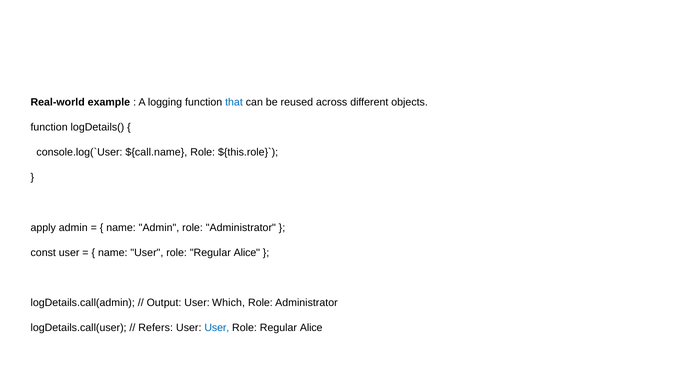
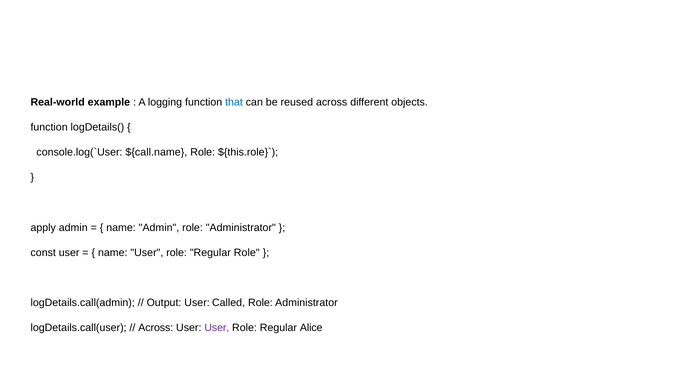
Alice: Alice -> Role (247, 253)
Which: Which -> Called (229, 303)
Refers: Refers -> Across (156, 328)
User colour: blue -> purple (217, 328)
